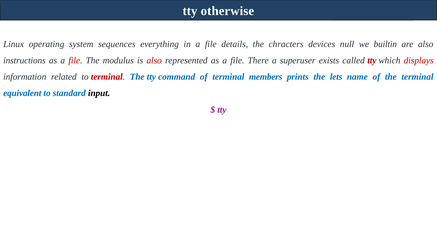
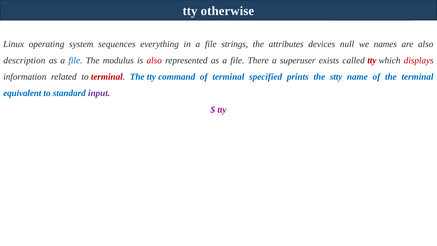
details: details -> strings (235, 44)
chracters: chracters -> attributes (286, 44)
builtin: builtin -> names (385, 44)
instructions: instructions -> description (24, 60)
file colour: red -> blue (75, 60)
members: members -> specified (266, 77)
lets: lets -> stty (336, 77)
input colour: black -> purple (99, 93)
